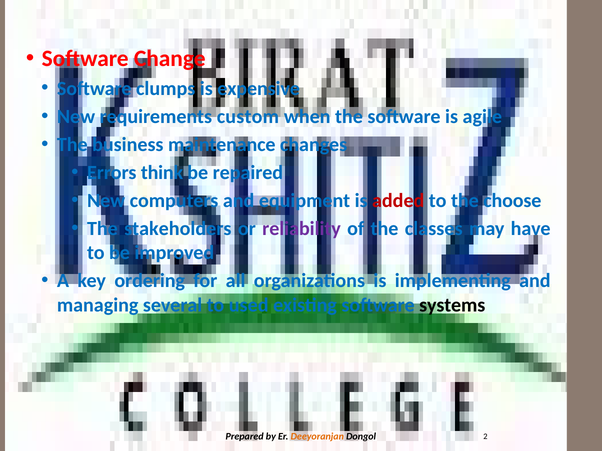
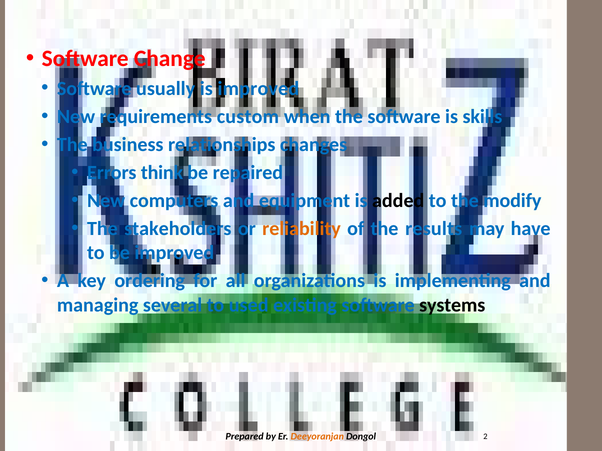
clumps: clumps -> usually (166, 89)
is expensive: expensive -> improved (258, 89)
agile: agile -> skills (482, 117)
maintenance: maintenance -> relationships (222, 145)
added colour: red -> black (398, 201)
choose: choose -> modify (512, 201)
reliability colour: purple -> orange (302, 229)
classes: classes -> results (434, 229)
